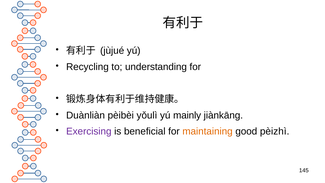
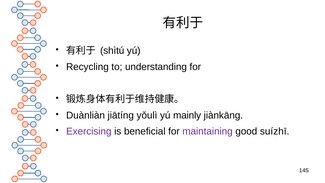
jùjué: jùjué -> shìtú (112, 51)
pèibèi: pèibèi -> jiātíng (121, 115)
maintaining colour: orange -> purple (208, 131)
pèizhì: pèizhì -> suízhī (275, 131)
